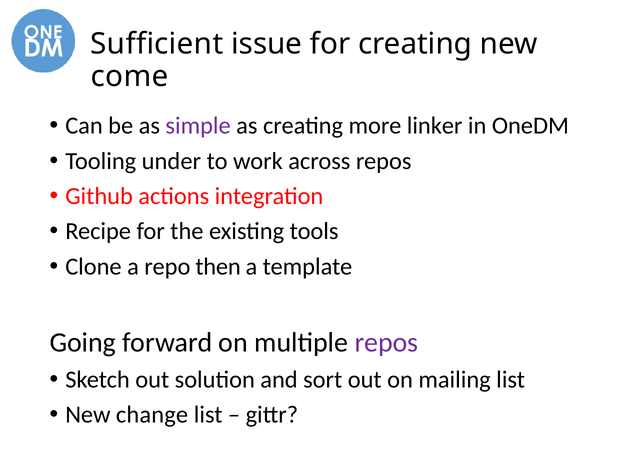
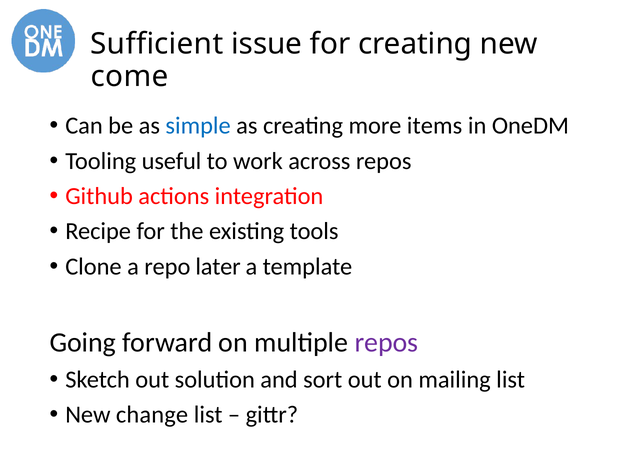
simple colour: purple -> blue (198, 126)
linker: linker -> items (435, 126)
under: under -> useful (172, 161)
then: then -> later (218, 266)
